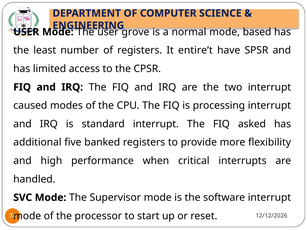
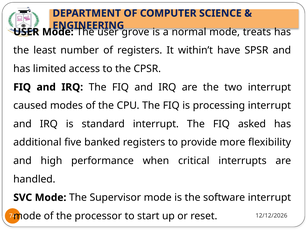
based: based -> treats (257, 32)
entire’t: entire’t -> within’t (195, 50)
